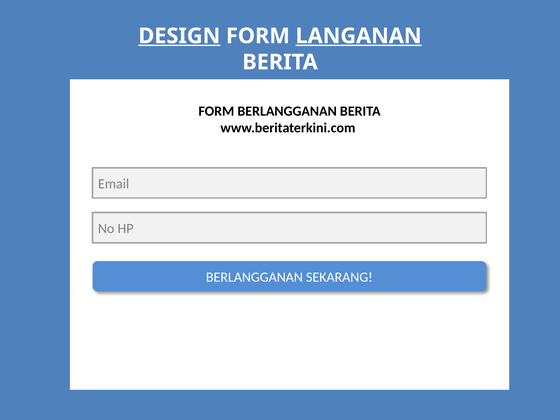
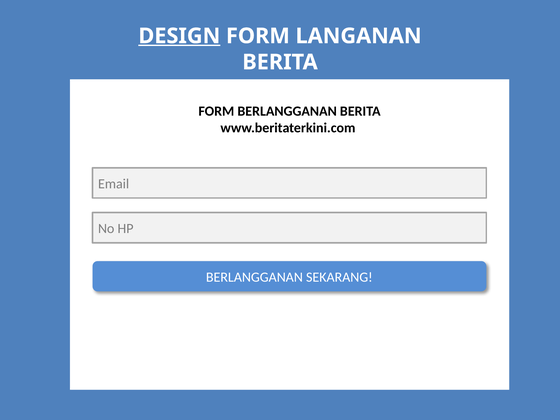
LANGANAN underline: present -> none (359, 36)
